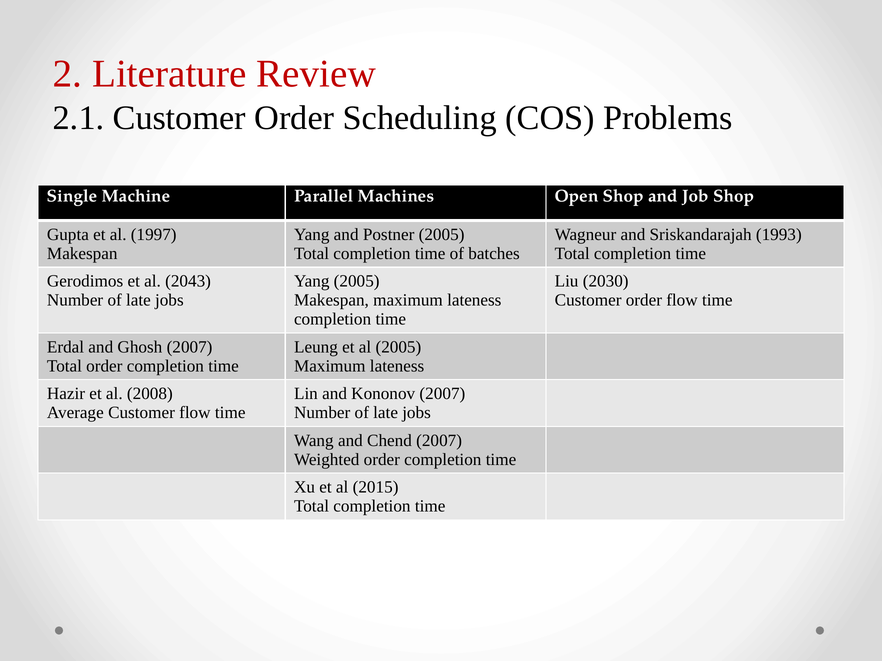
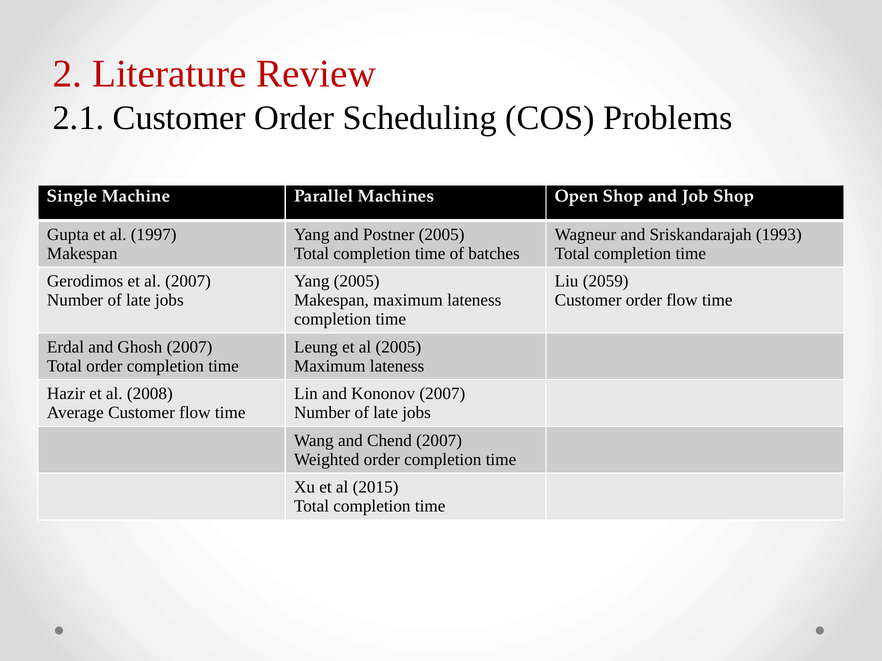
al 2043: 2043 -> 2007 (188, 281)
2030: 2030 -> 2059 (606, 281)
